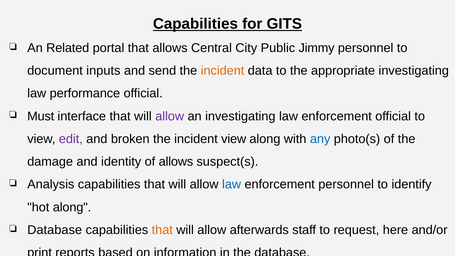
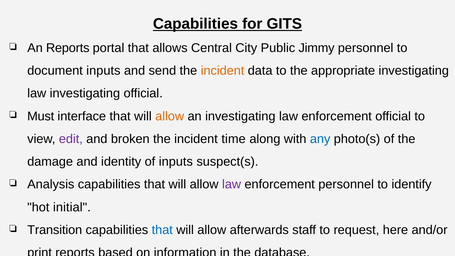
An Related: Related -> Reports (68, 48)
law performance: performance -> investigating (85, 93)
allow colour: purple -> orange (170, 116)
incident view: view -> time (234, 139)
of allows: allows -> inputs (176, 162)
law colour: blue -> purple (232, 184)
hot along: along -> initial (72, 207)
Database: Database -> Transition (55, 230)
that colour: orange -> blue (162, 230)
